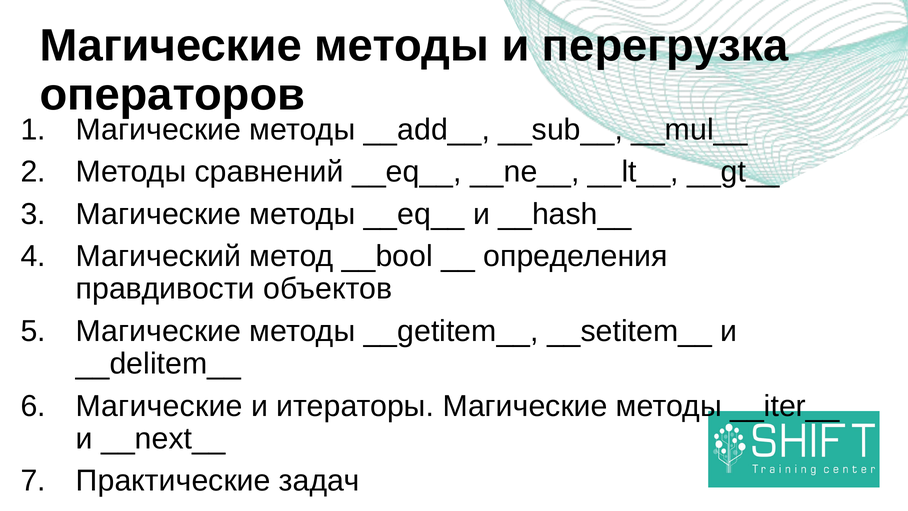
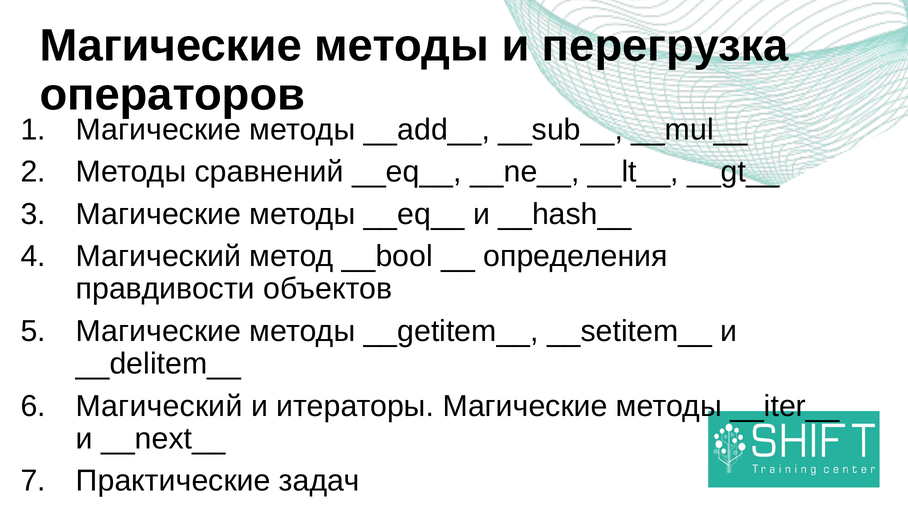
Магические: Магические -> Магический (159, 406)
